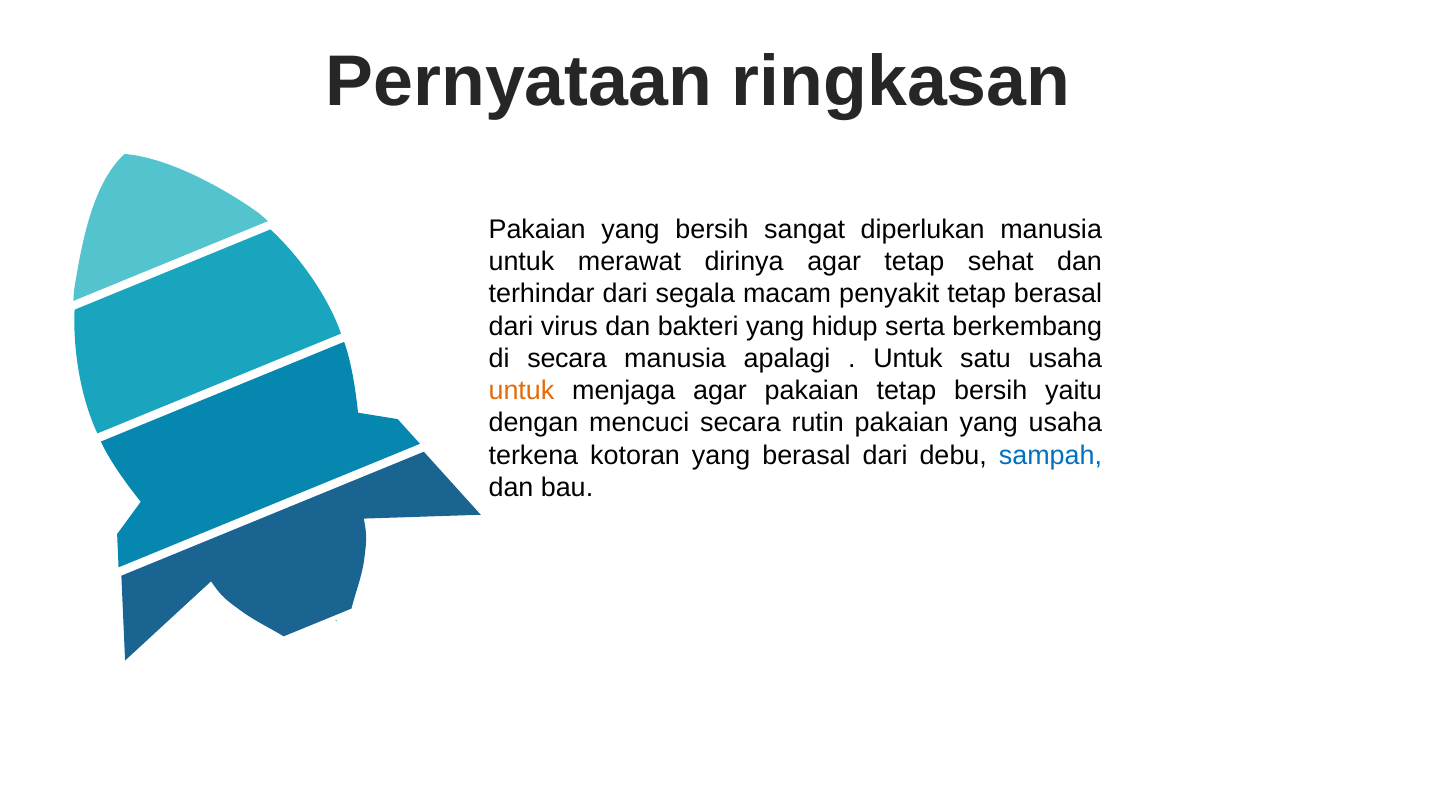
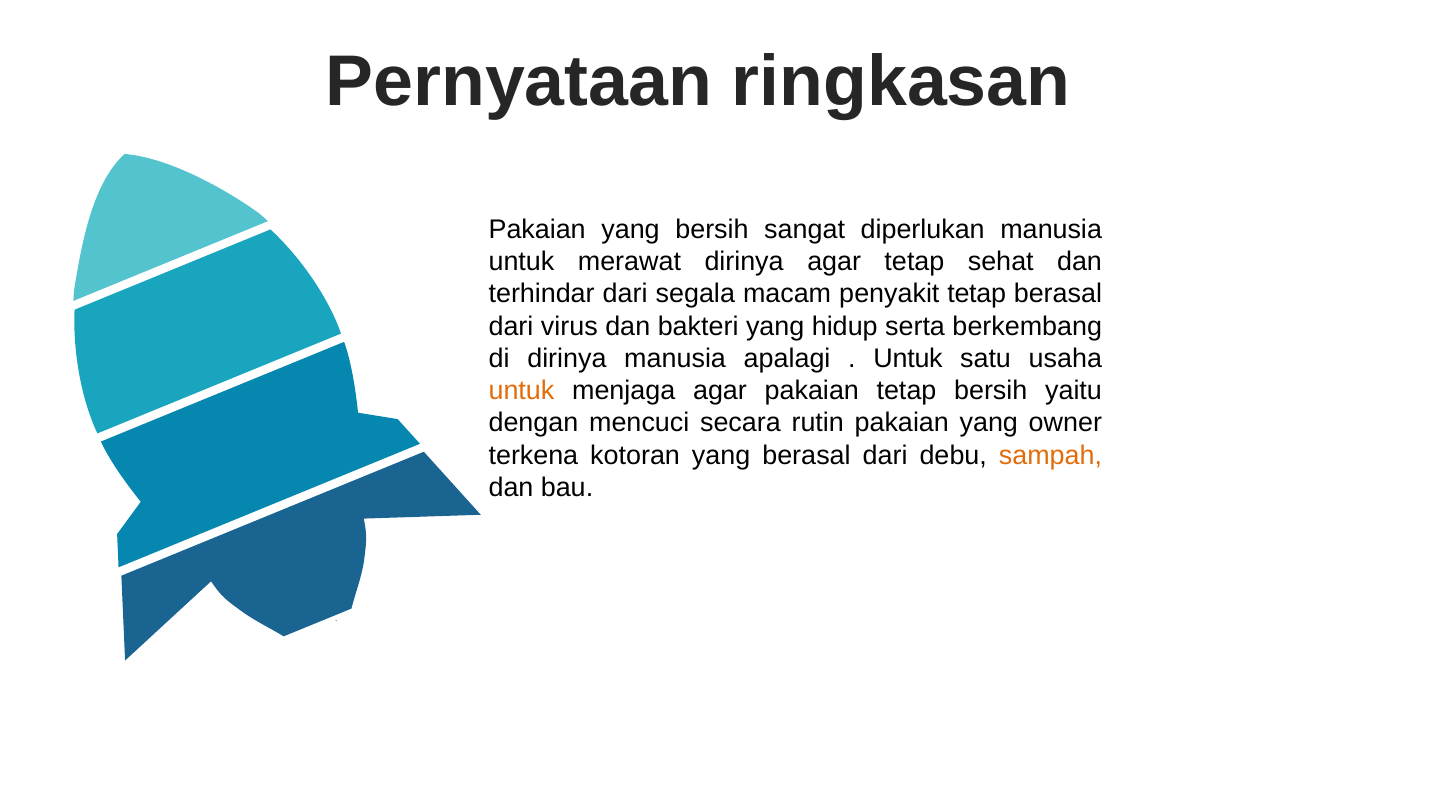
di secara: secara -> dirinya (567, 359)
yang usaha: usaha -> owner (1065, 423)
sampah colour: blue -> orange (1051, 455)
